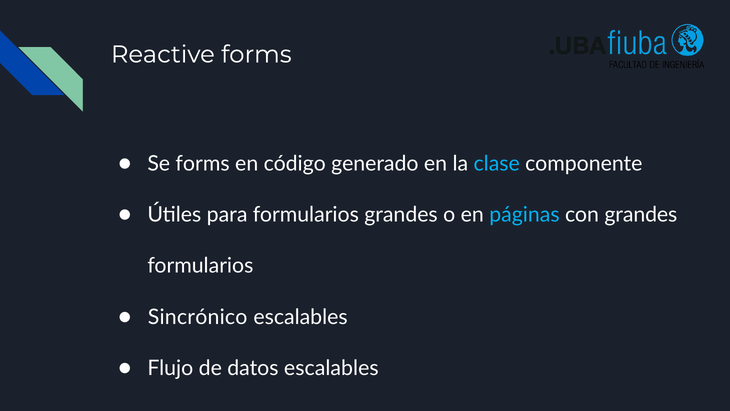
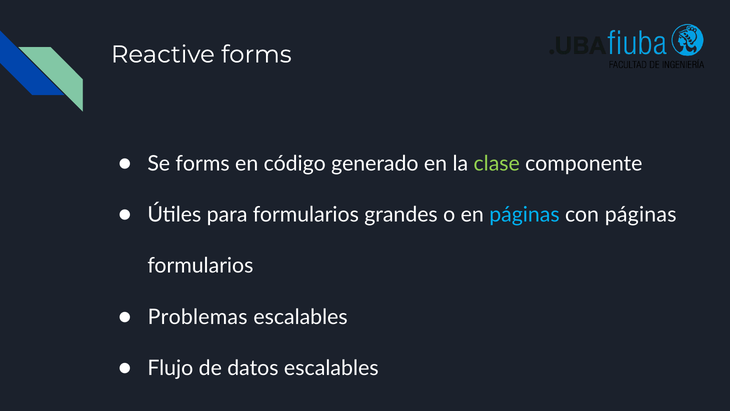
clase colour: light blue -> light green (497, 163)
con grandes: grandes -> páginas (641, 215)
Sincrónico: Sincrónico -> Problemas (198, 317)
